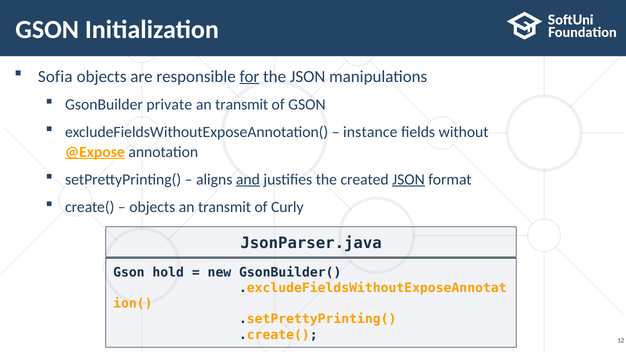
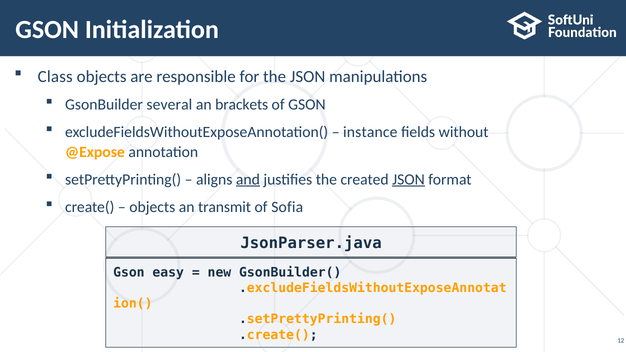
Sofia: Sofia -> Class (55, 76)
for underline: present -> none (249, 76)
private: private -> several (169, 105)
transmit: transmit -> brackets (242, 105)
@Expose underline: present -> none (95, 152)
Curly: Curly -> Sofia (287, 207)
hold: hold -> easy (168, 272)
